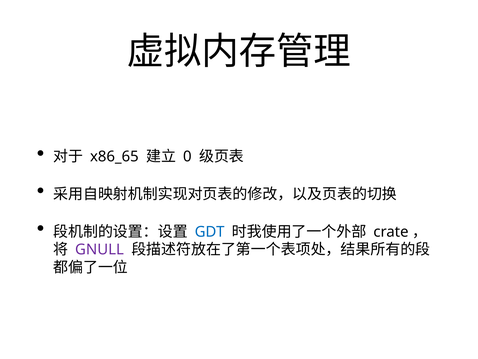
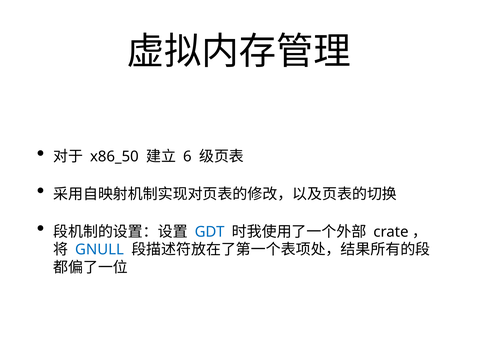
x86_65: x86_65 -> x86_50 (114, 156)
0: 0 -> 6 (187, 156)
GNULL colour: purple -> blue (99, 249)
